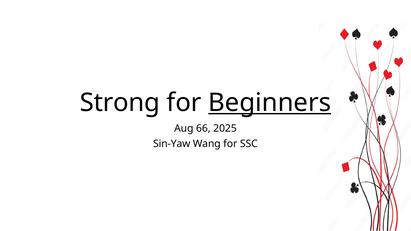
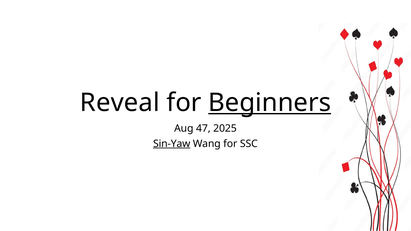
Strong: Strong -> Reveal (120, 103)
66: 66 -> 47 (203, 128)
Sin-Yaw underline: none -> present (172, 144)
